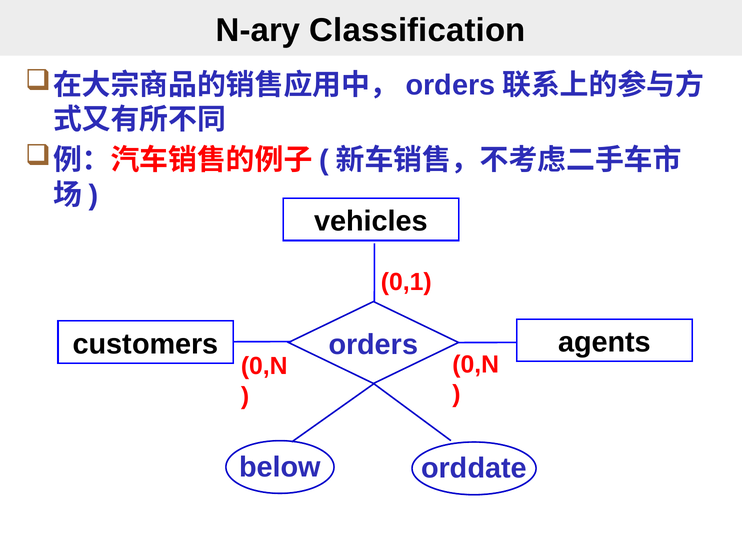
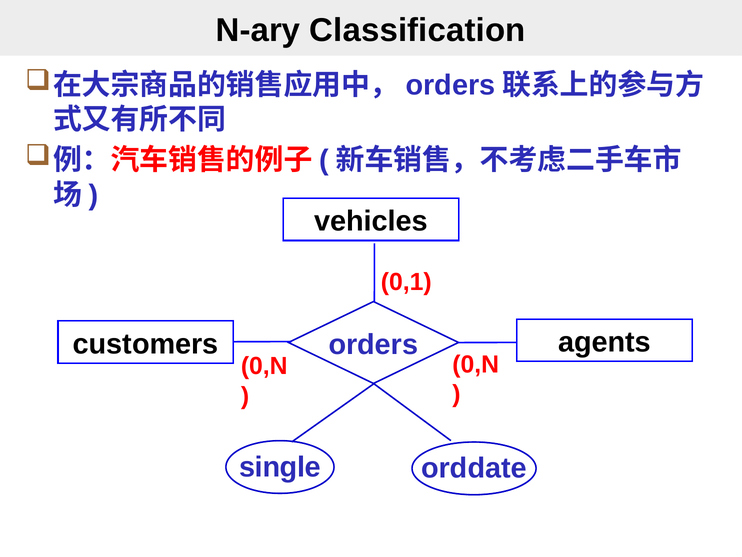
below: below -> single (280, 467)
